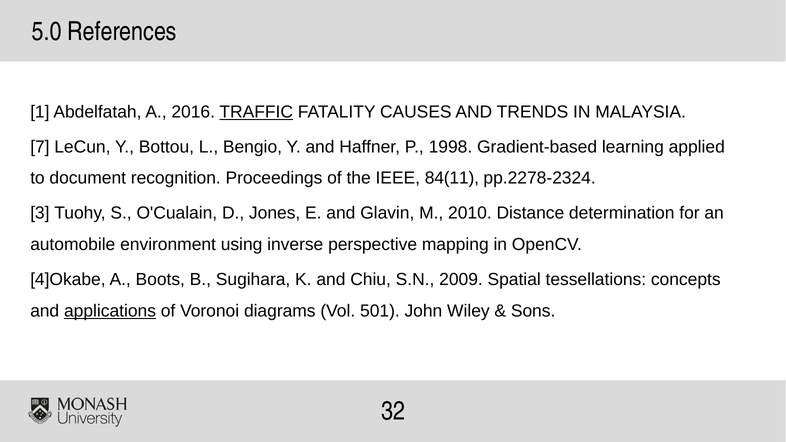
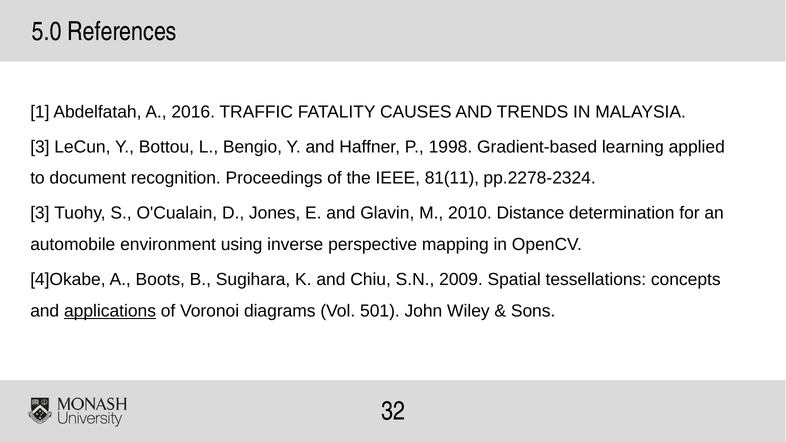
TRAFFIC underline: present -> none (256, 112)
7: 7 -> 3 (40, 147)
84(11: 84(11 -> 81(11 (452, 178)
